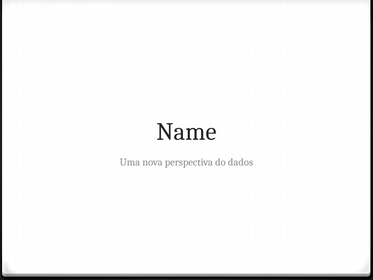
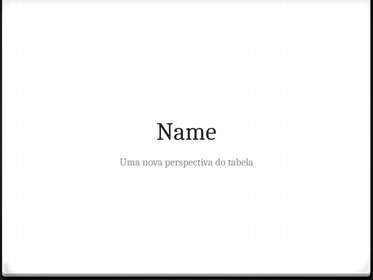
dados: dados -> tabela (241, 162)
